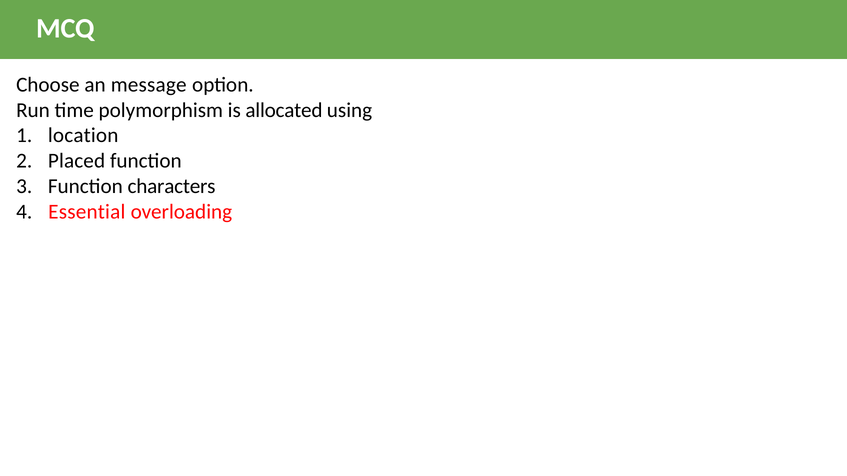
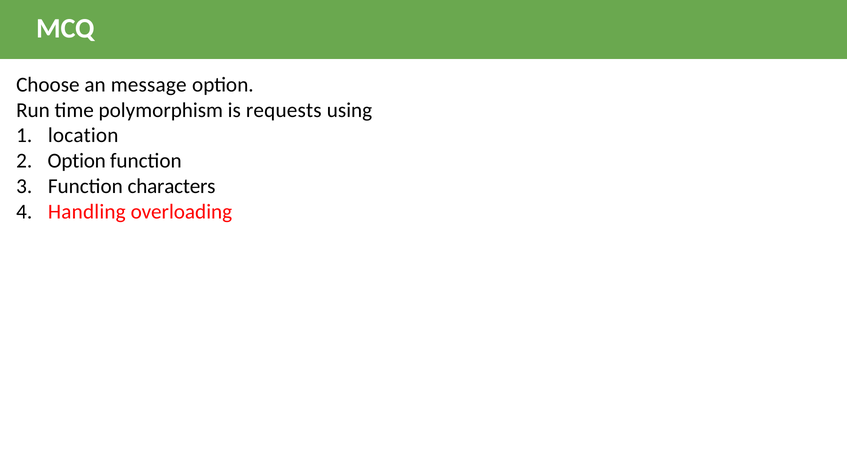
allocated: allocated -> requests (284, 110)
Placed: Placed -> Option (77, 161)
Essential: Essential -> Handling (87, 212)
